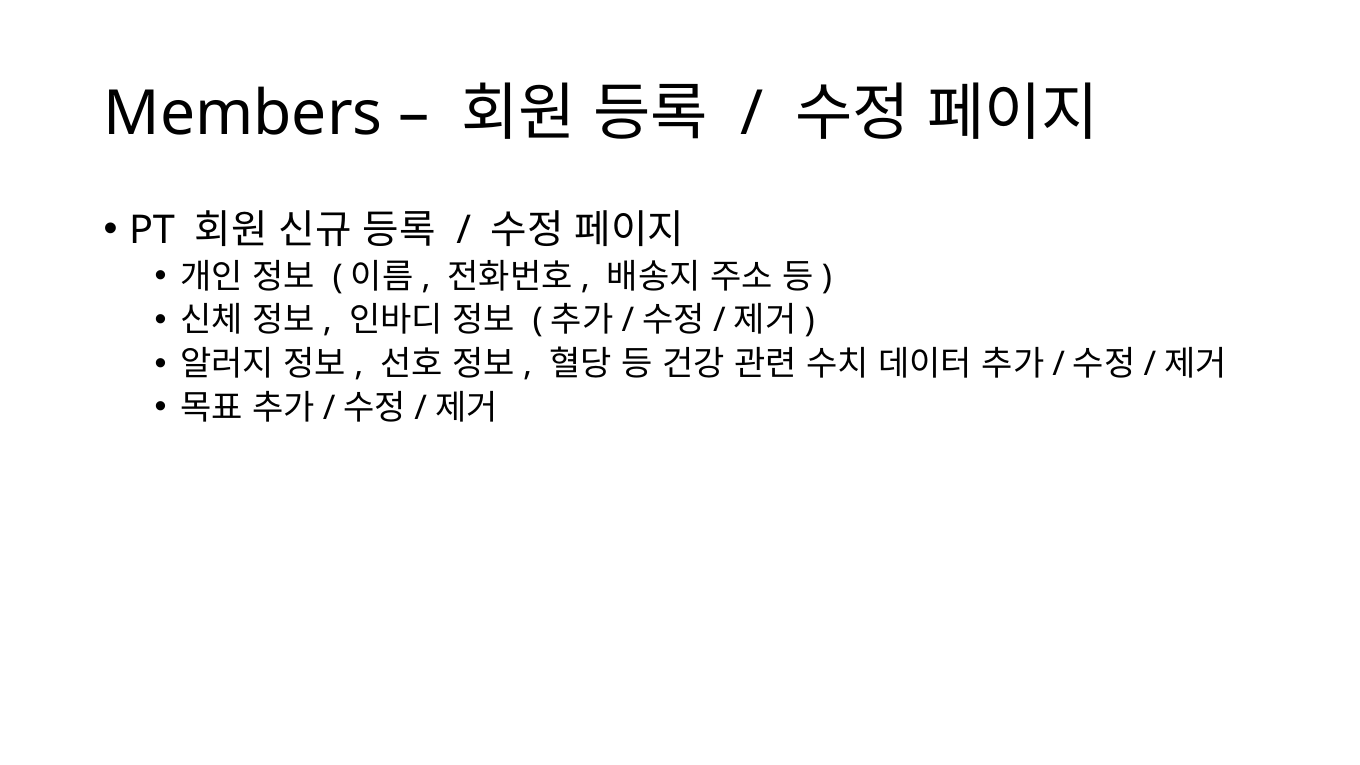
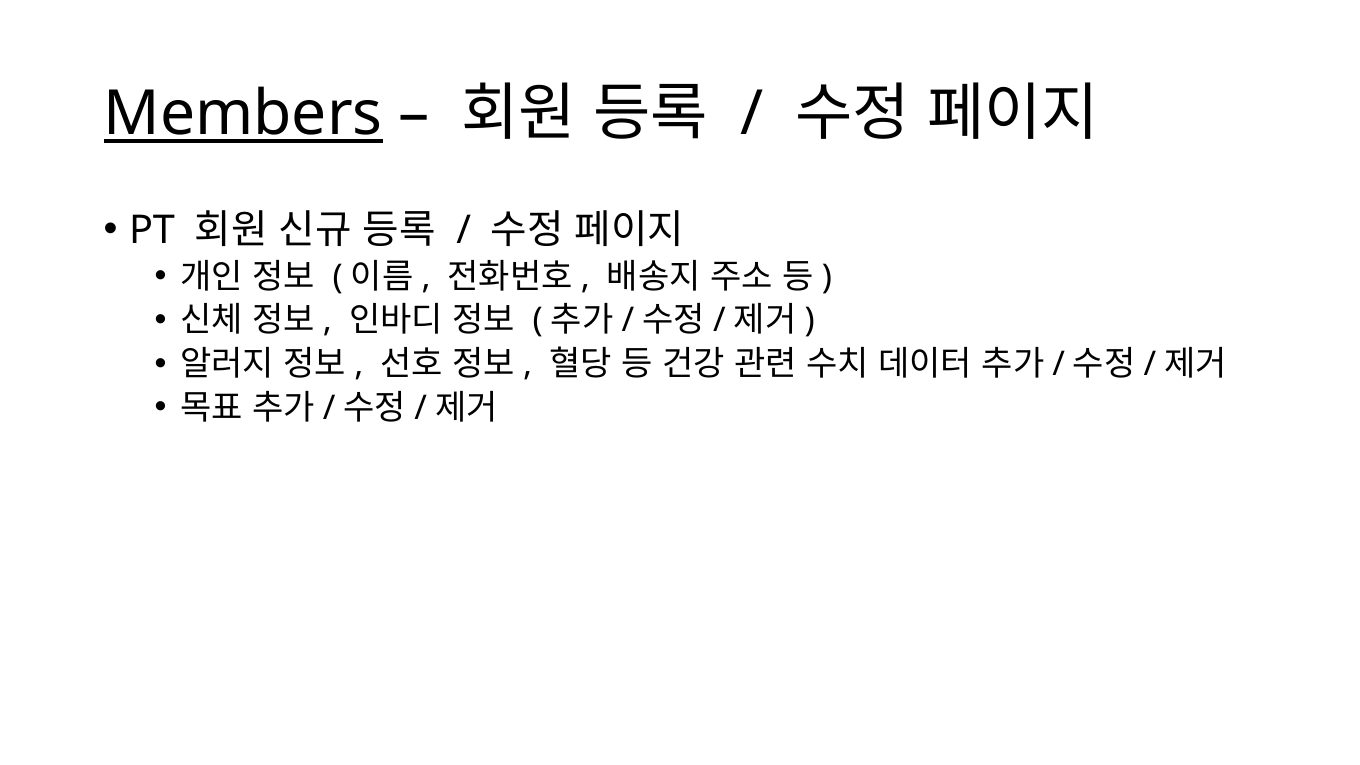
Members underline: none -> present (243, 114)
